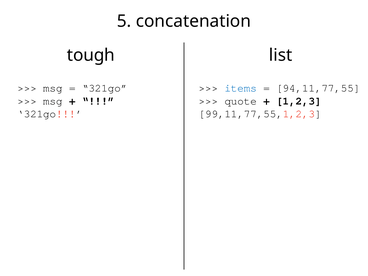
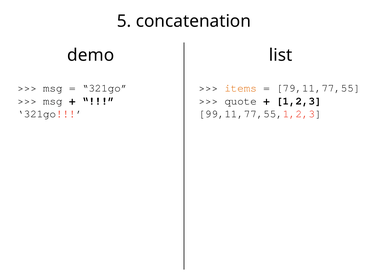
tough: tough -> demo (91, 55)
items colour: blue -> orange (241, 88)
94,11,77,55: 94,11,77,55 -> 79,11,77,55 (318, 88)
